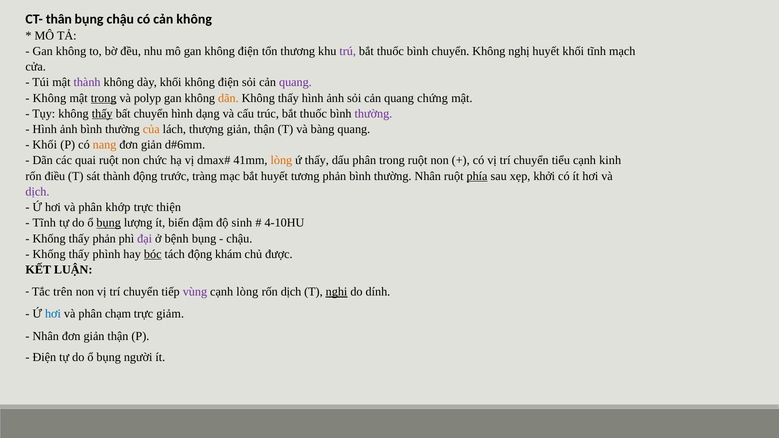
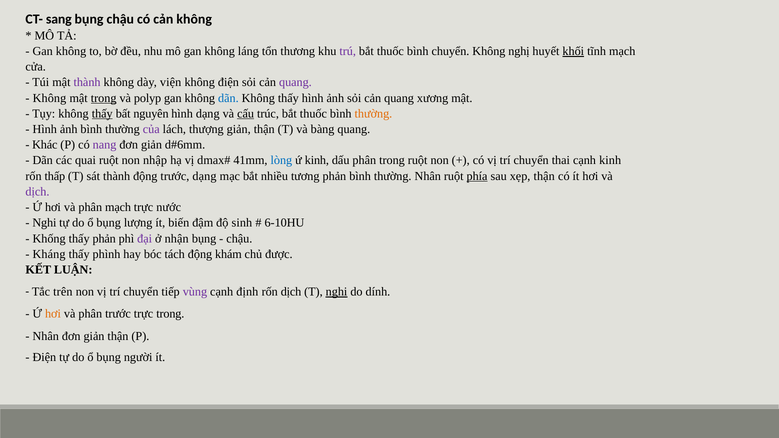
thân: thân -> sang (59, 19)
gan không điện: điện -> láng (248, 51)
khối underline: none -> present (573, 51)
dày khối: khối -> viện (171, 82)
dãn colour: orange -> blue (228, 98)
chứng: chứng -> xương (433, 98)
bất chuyển: chuyển -> nguyên (151, 114)
cấu underline: none -> present (246, 114)
thường colour: purple -> orange (373, 114)
của colour: orange -> purple (151, 129)
Khối: Khối -> Khác (45, 145)
nang colour: orange -> purple (105, 145)
chức: chức -> nhập (155, 161)
lòng colour: orange -> blue (281, 161)
ứ thấy: thấy -> kinh (317, 161)
tiểu: tiểu -> thai (561, 161)
điều: điều -> thấp (55, 176)
trước tràng: tràng -> dạng (204, 176)
bắt huyết: huyết -> nhiều (274, 176)
xẹp khởi: khởi -> thận (544, 176)
phân khớp: khớp -> mạch (118, 207)
thiện: thiện -> nước (169, 207)
Tĩnh: Tĩnh -> Nghi (44, 223)
bụng underline: present -> none (109, 223)
4-10HU: 4-10HU -> 6-10HU (284, 223)
bệnh: bệnh -> nhận (177, 239)
Khống: Khống -> Kháng (49, 254)
bóc underline: present -> none (153, 254)
cạnh lòng: lòng -> định (247, 292)
hơi colour: blue -> orange (53, 314)
phân chạm: chạm -> trước (118, 314)
trực giảm: giảm -> trong (170, 314)
